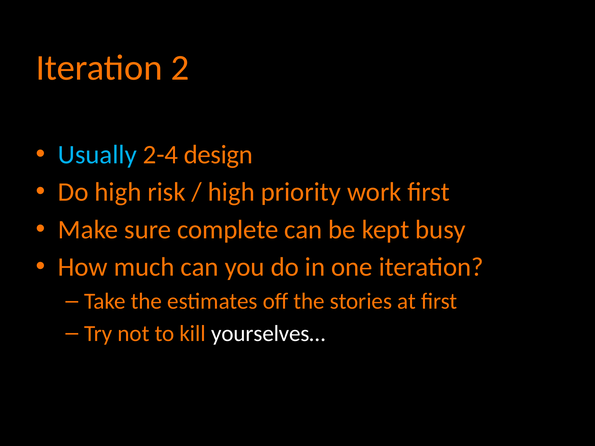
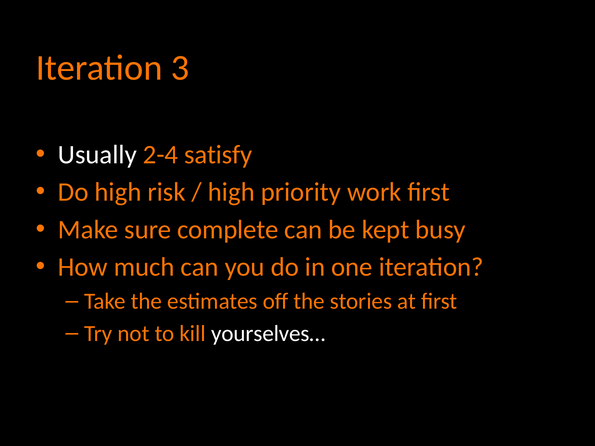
2: 2 -> 3 (180, 68)
Usually colour: light blue -> white (97, 155)
design: design -> satisfy (218, 155)
